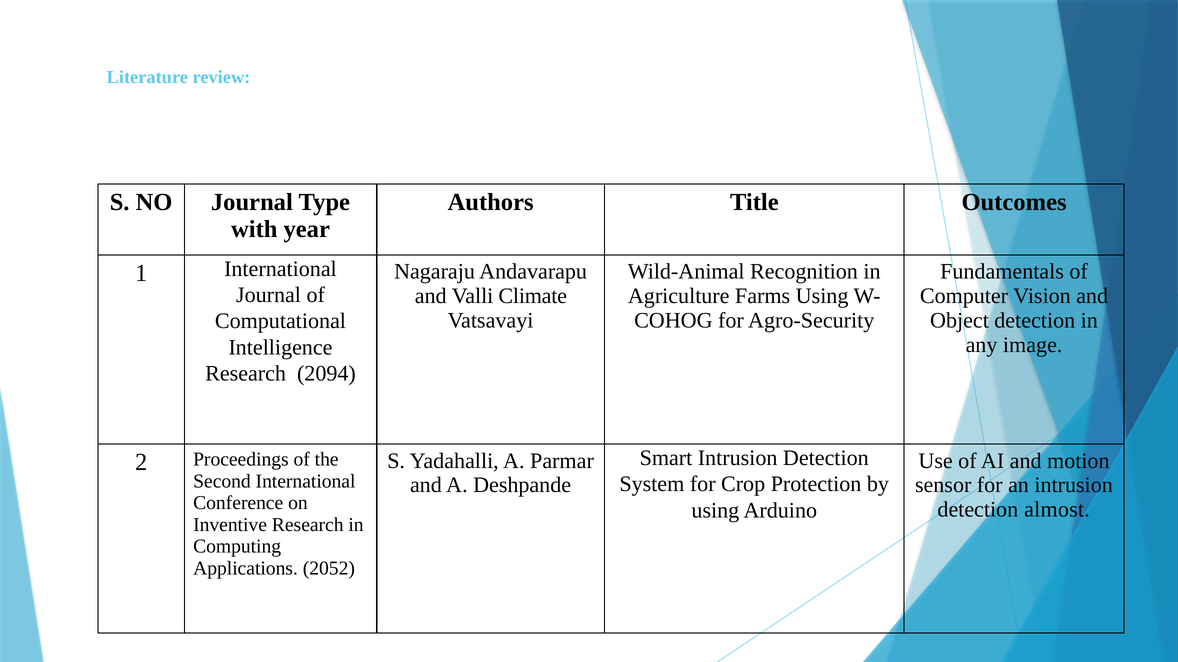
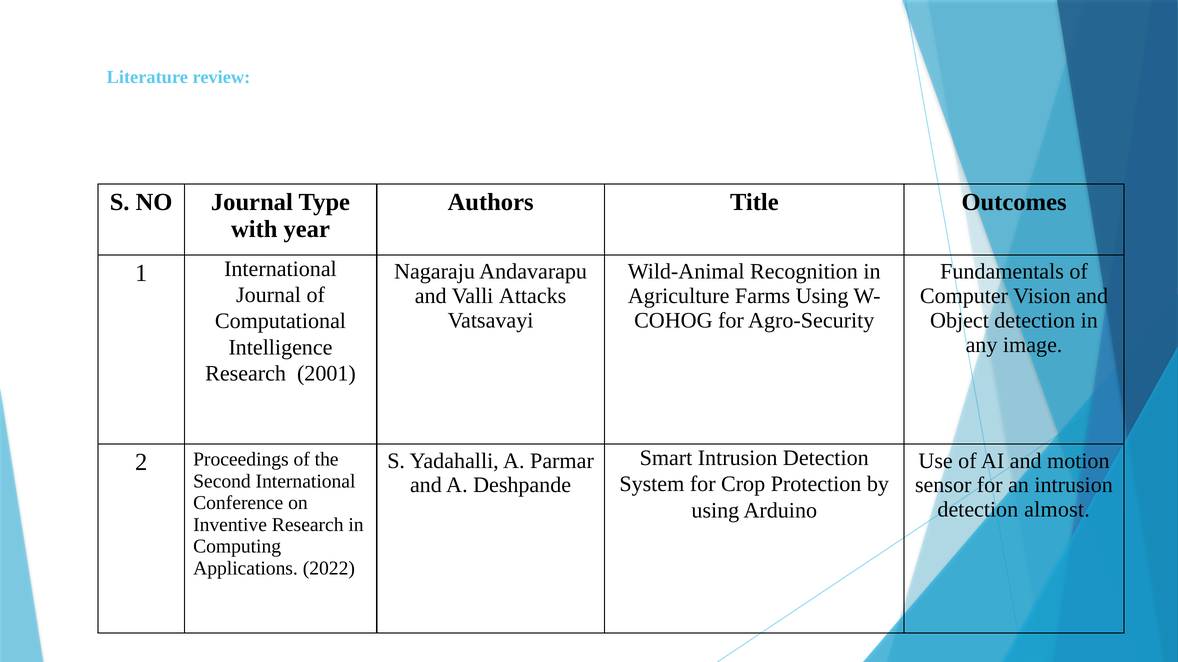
Climate: Climate -> Attacks (533, 296)
2094: 2094 -> 2001 (326, 374)
2052: 2052 -> 2022 (329, 569)
